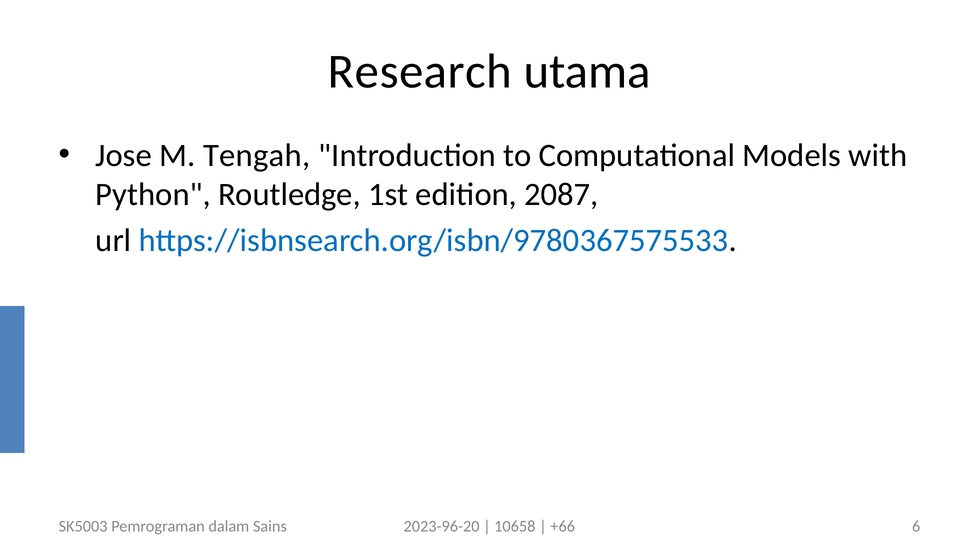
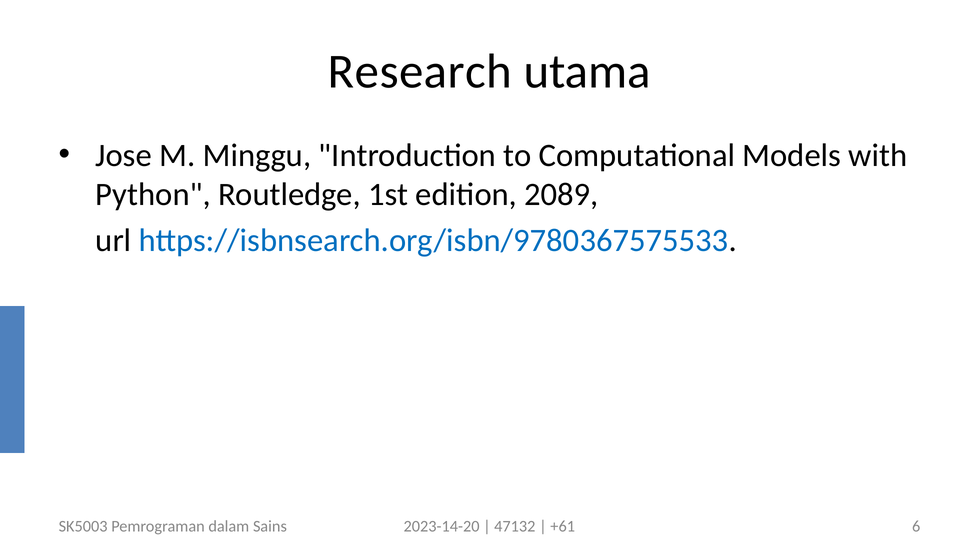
Tengah: Tengah -> Minggu (257, 155)
2087: 2087 -> 2089 (561, 194)
2023-96-20: 2023-96-20 -> 2023-14-20 (442, 526)
10658: 10658 -> 47132 (515, 526)
+66: +66 -> +61 (563, 526)
